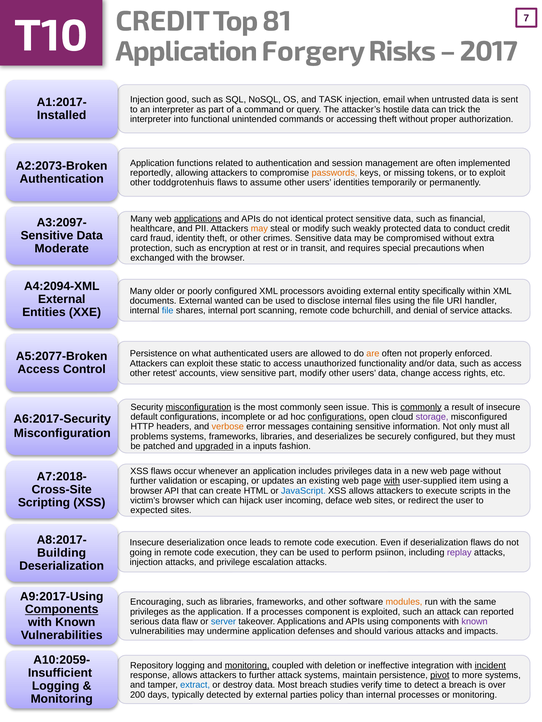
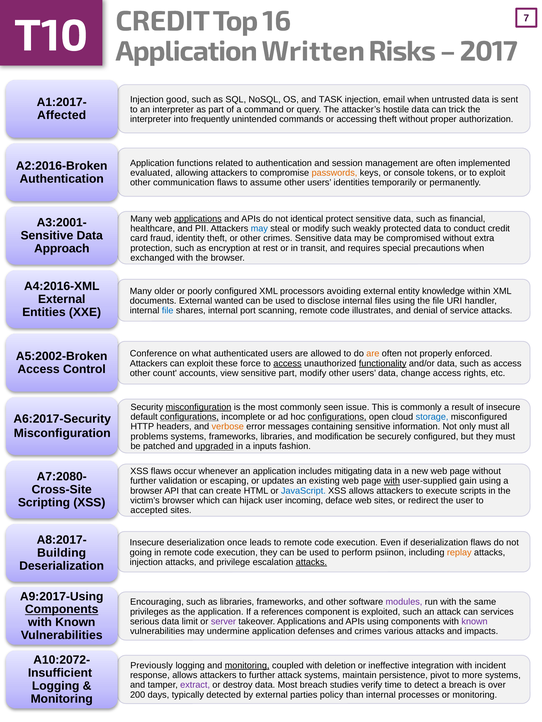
81: 81 -> 16 (277, 21)
Forgery: Forgery -> Written (313, 51)
Installed: Installed -> Affected (62, 115)
functional: functional -> frequently (210, 119)
A2:2073-Broken: A2:2073-Broken -> A2:2016-Broken (62, 166)
reportedly: reportedly -> evaluated (152, 173)
missing: missing -> console (409, 173)
toddgrotenhuis: toddgrotenhuis -> communication (184, 183)
A3:2097-: A3:2097- -> A3:2001- (62, 223)
may colour: orange -> blue (259, 229)
Moderate: Moderate -> Approach (62, 249)
A4:2094-XML: A4:2094-XML -> A4:2016-XML (62, 286)
specifically: specifically -> knowledge (444, 291)
bchurchill: bchurchill -> illustrates (373, 311)
Persistence: Persistence -> Conference (153, 354)
A5:2077-Broken: A5:2077-Broken -> A5:2002-Broken (62, 356)
static: static -> force (251, 364)
access underline: none -> present (287, 364)
functionality underline: none -> present (383, 364)
retest: retest -> count (165, 373)
commonly underline: present -> none (421, 407)
configurations underline: none -> present (189, 417)
storage colour: purple -> blue (432, 417)
deserializes: deserializes -> modification (339, 437)
includes privileges: privileges -> mitigating (353, 472)
A7:2018-: A7:2018- -> A7:2080- (62, 477)
item: item -> gain (468, 481)
expected: expected -> accepted (149, 511)
replay colour: purple -> orange (459, 553)
attacks underline: none -> present (311, 563)
modules colour: orange -> purple (404, 603)
a processes: processes -> references (282, 612)
reported: reported -> services (497, 612)
flaw: flaw -> limit (190, 622)
server colour: blue -> purple (223, 622)
and should: should -> crimes (368, 632)
A10:2059-: A10:2059- -> A10:2072- (62, 661)
Repository: Repository -> Previously (152, 666)
incident underline: present -> none (490, 666)
pivot underline: present -> none (440, 676)
extract colour: blue -> purple (195, 686)
